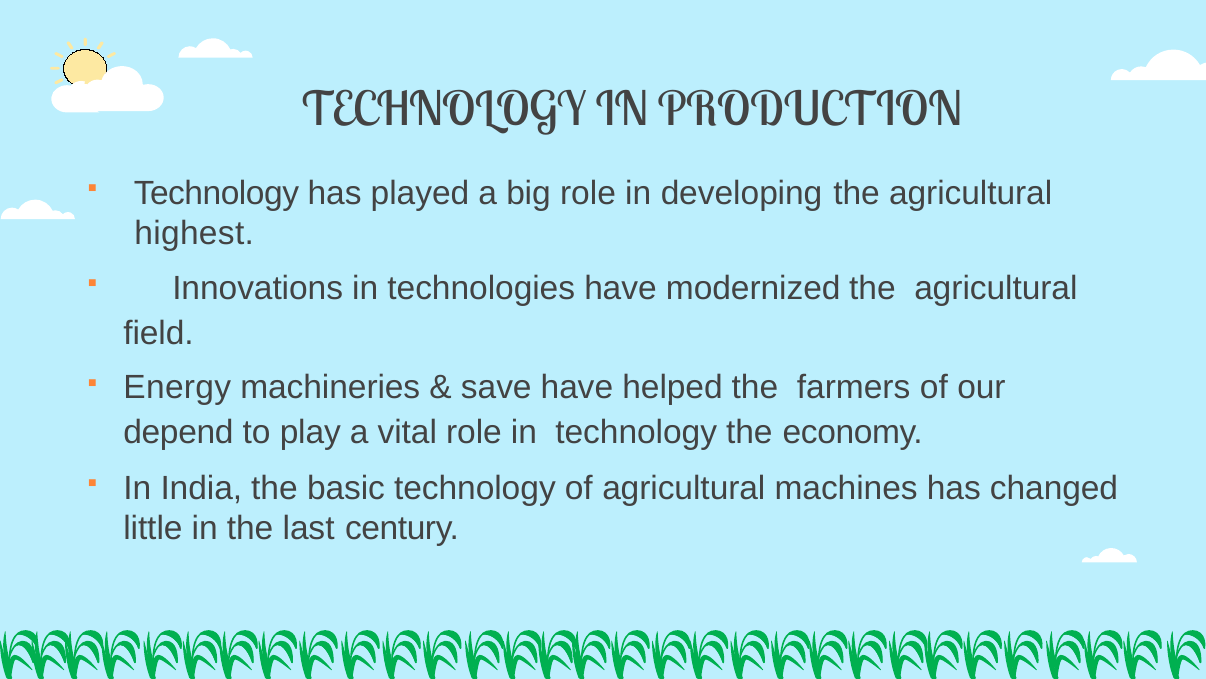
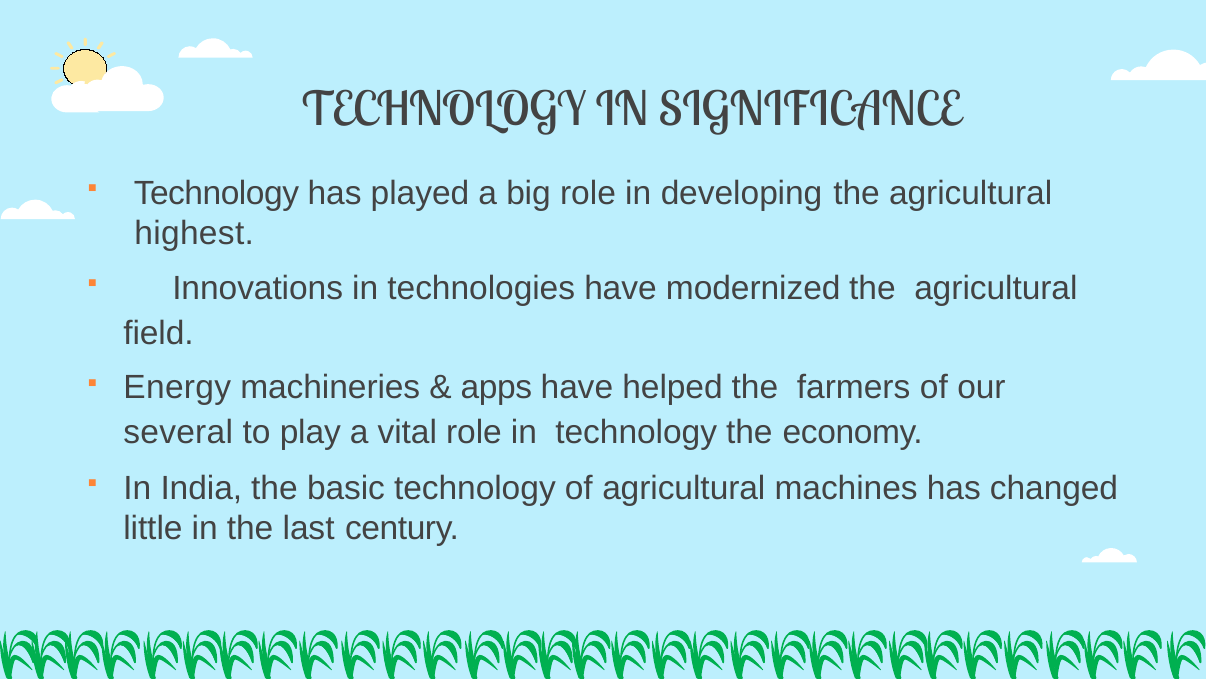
PRODUCTION: PRODUCTION -> SIGNIFICANCE (810, 110)
save: save -> apps (496, 388)
depend: depend -> several (178, 432)
